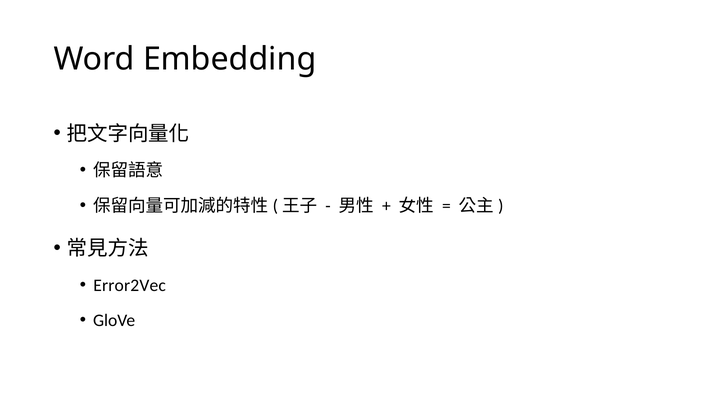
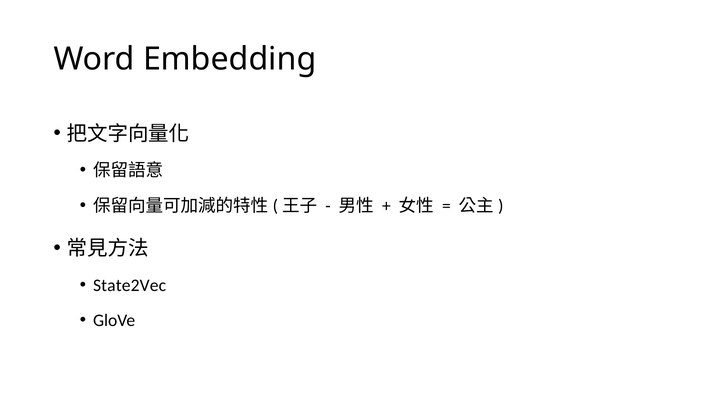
Error2Vec: Error2Vec -> State2Vec (130, 285)
